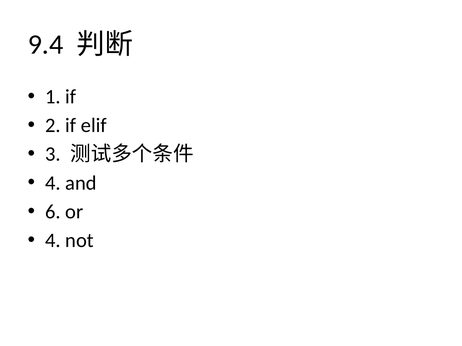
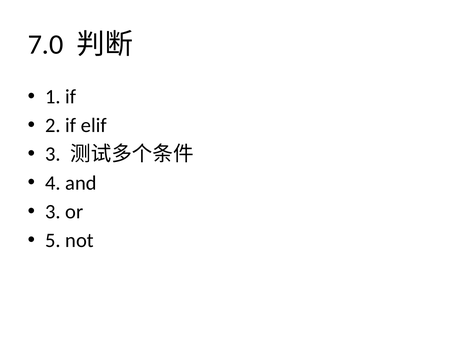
9.4: 9.4 -> 7.0 (46, 45)
6: 6 -> 3 (53, 212)
4: 4 -> 5 (53, 241)
